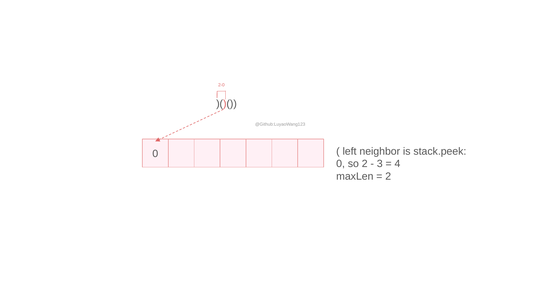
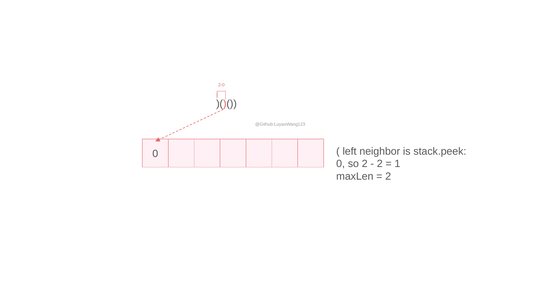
3: 3 -> 2 (380, 164)
4: 4 -> 1 (397, 164)
